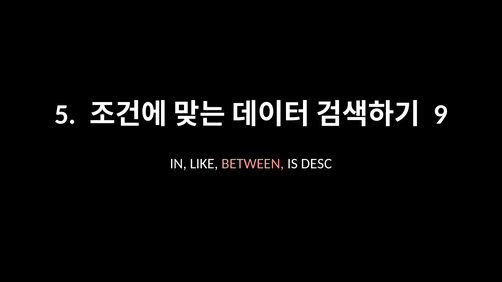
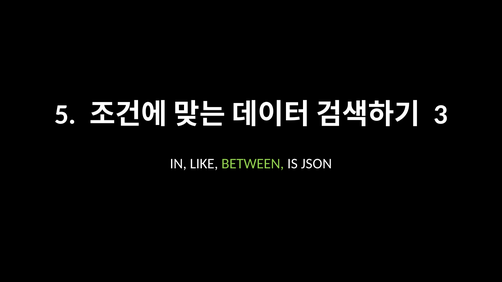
9: 9 -> 3 (440, 115)
BETWEEN colour: pink -> light green (253, 164)
DESC: DESC -> JSON (316, 164)
